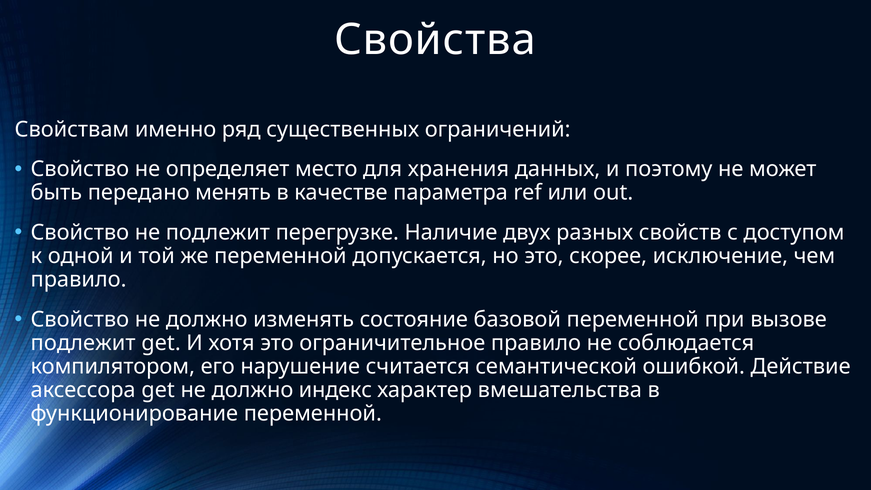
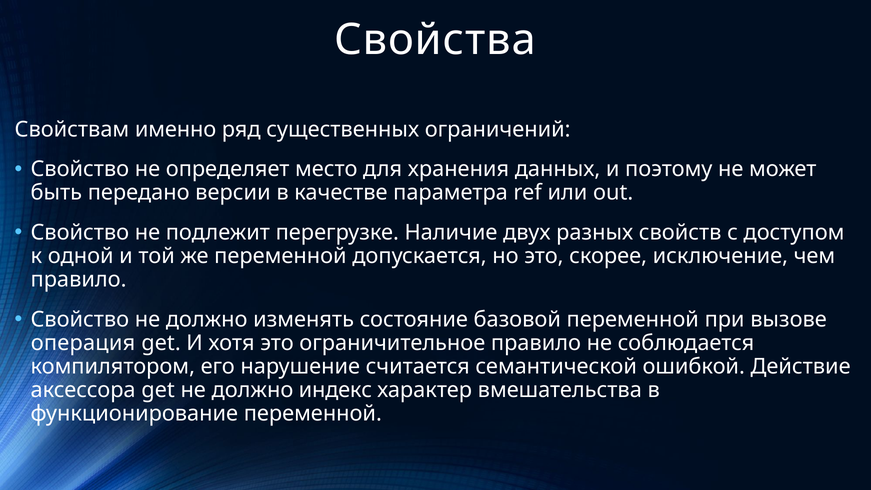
менять: менять -> версии (233, 193)
подлежит: подлежит -> операция (83, 343)
